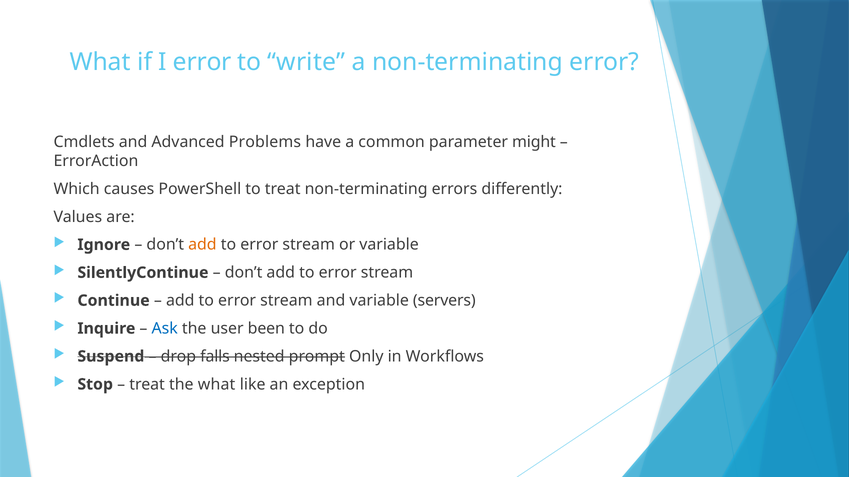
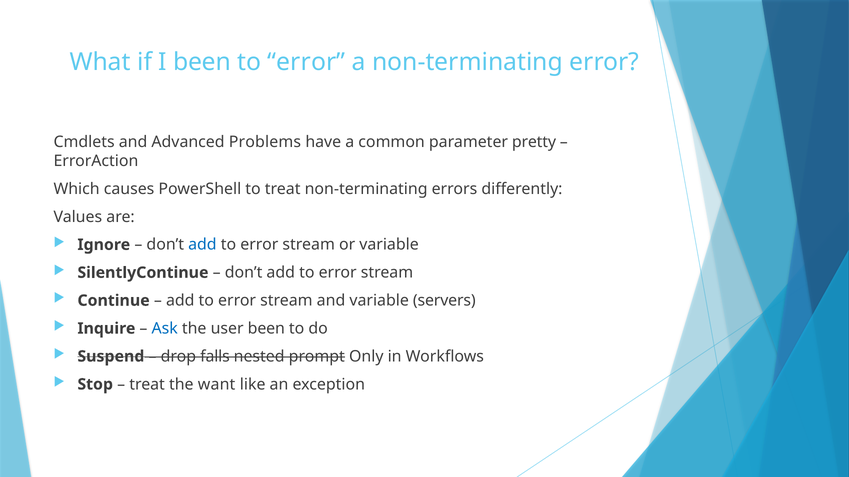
I error: error -> been (202, 62)
write: write -> error (306, 62)
might: might -> pretty (534, 142)
add colour: orange -> blue (202, 245)
the what: what -> want (217, 385)
